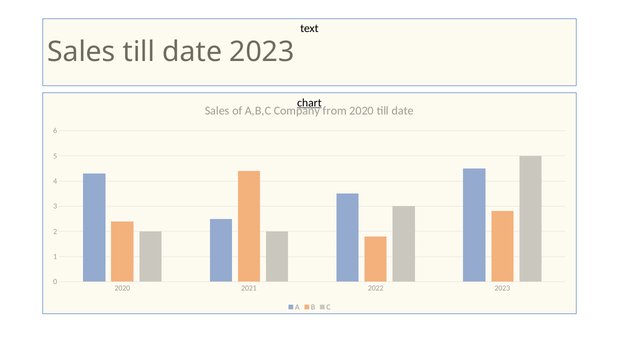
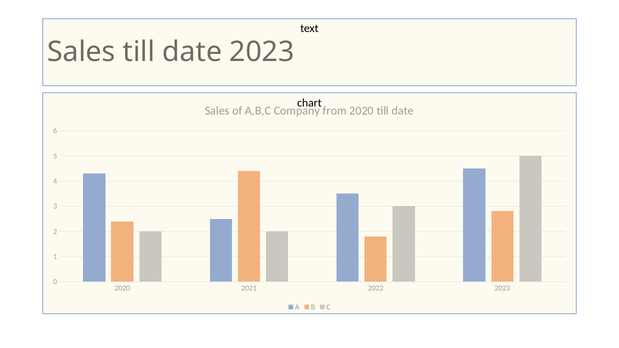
chart underline: present -> none (309, 103)
